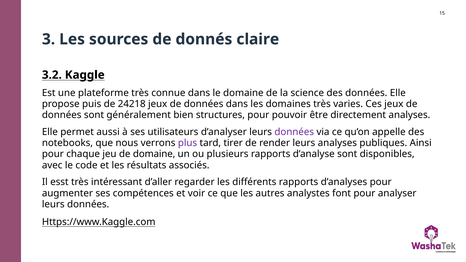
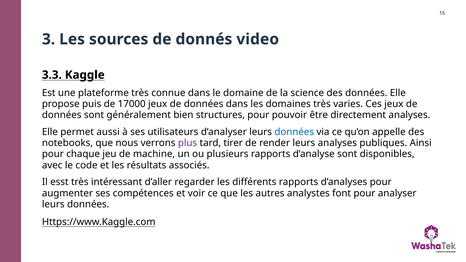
claire: claire -> video (258, 39)
3.2: 3.2 -> 3.3 (52, 75)
24218: 24218 -> 17000 (132, 104)
données colour: purple -> blue (294, 132)
de domaine: domaine -> machine (154, 154)
